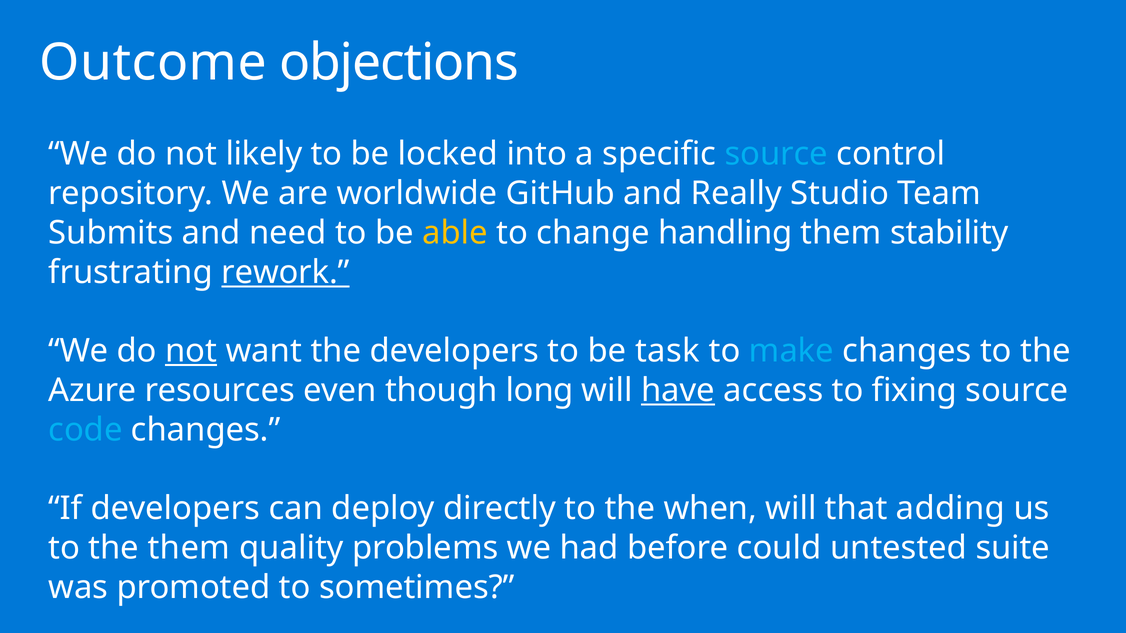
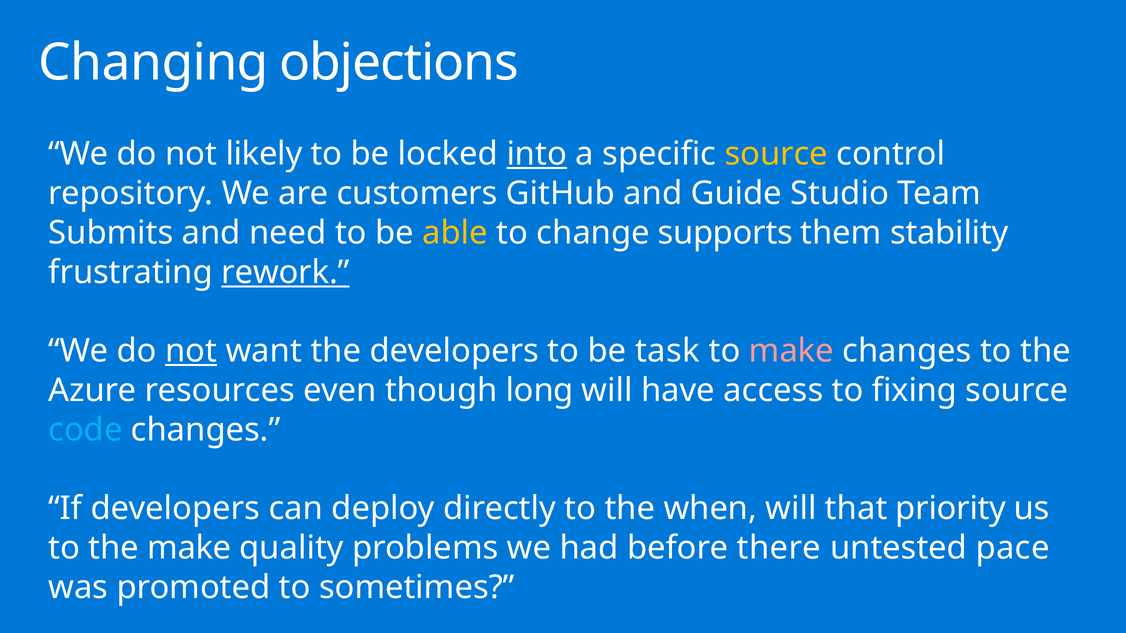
Outcome: Outcome -> Changing (154, 63)
into underline: none -> present (537, 154)
source colour: light blue -> yellow (776, 154)
worldwide: worldwide -> customers (417, 194)
Really: Really -> Guide (736, 194)
handling: handling -> supports (725, 233)
make colour: light blue -> pink (791, 351)
have underline: present -> none (678, 391)
adding: adding -> priority (951, 509)
the them: them -> make (189, 548)
could: could -> there (779, 548)
suite: suite -> pace (1013, 548)
